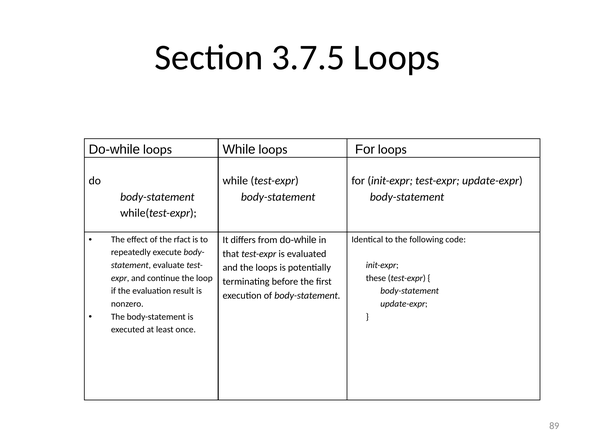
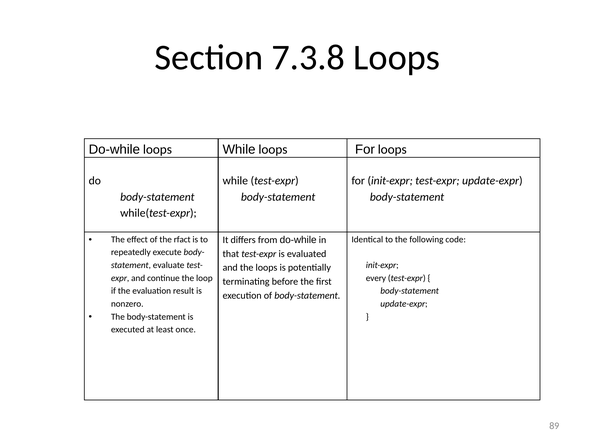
3.7.5: 3.7.5 -> 7.3.8 (308, 58)
these: these -> every (376, 278)
